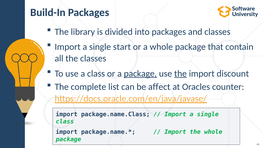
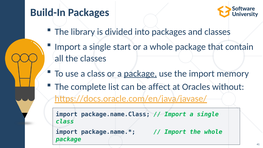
the underline: present -> none (181, 74)
discount: discount -> memory (233, 74)
counter: counter -> without (228, 87)
